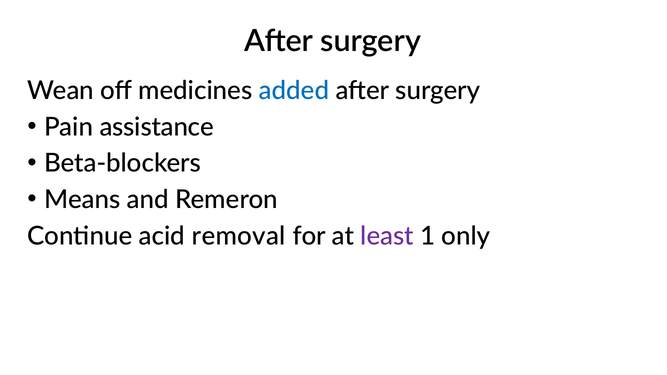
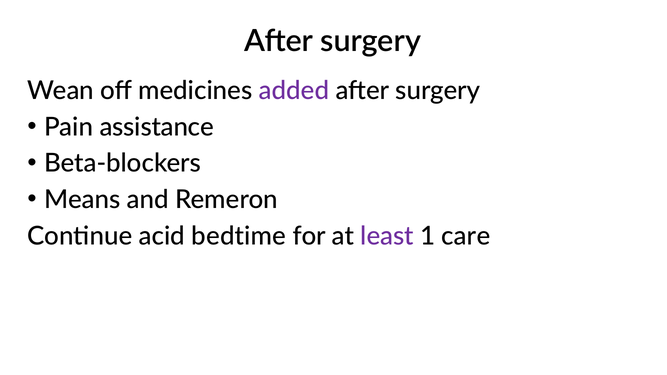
added colour: blue -> purple (294, 91)
removal: removal -> bedtime (239, 236)
only: only -> care (466, 236)
